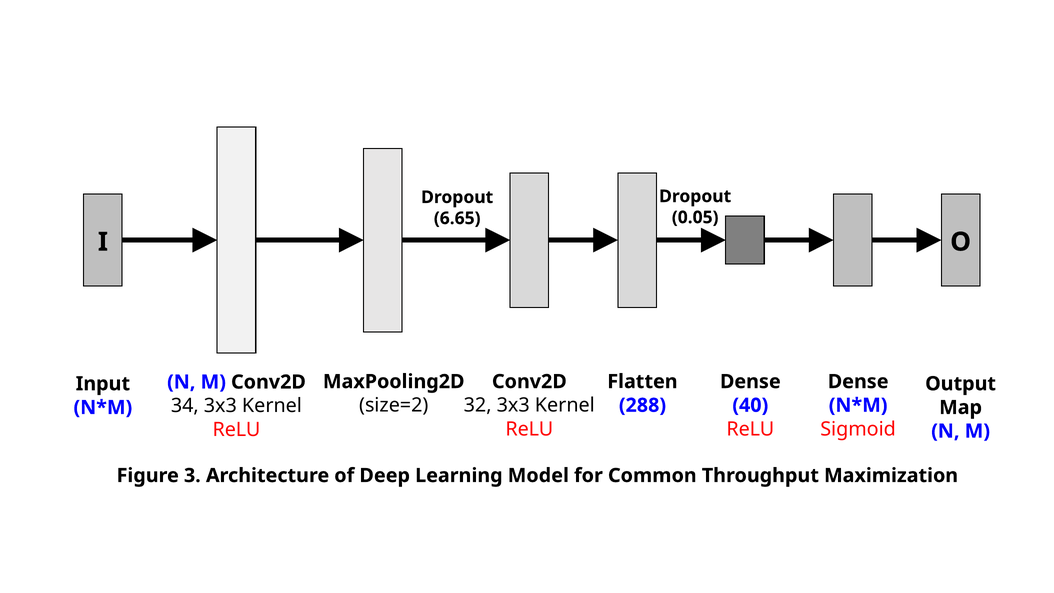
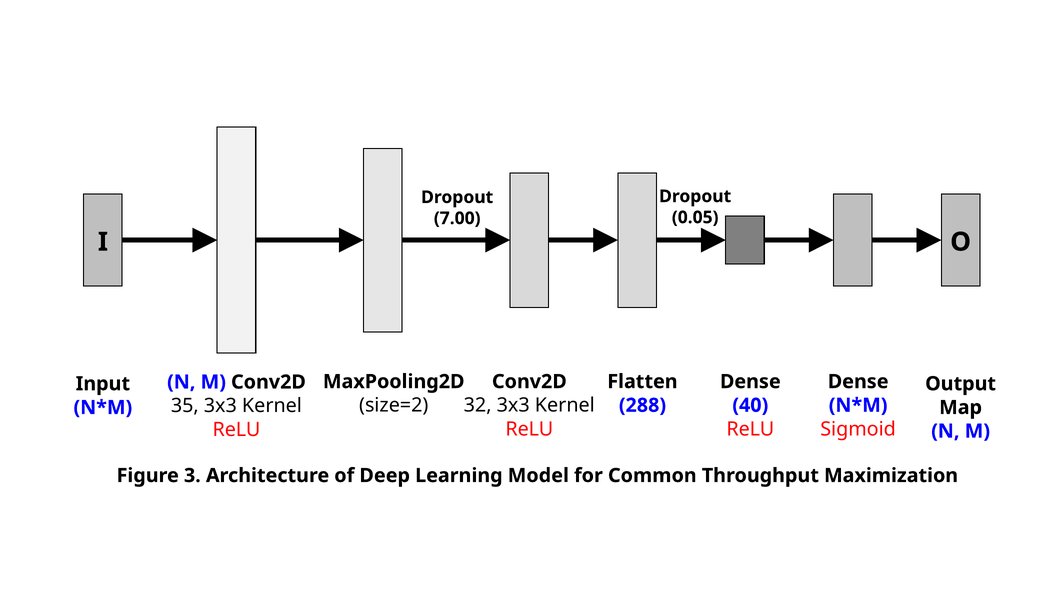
6.65: 6.65 -> 7.00 (457, 218)
34: 34 -> 35 (185, 406)
